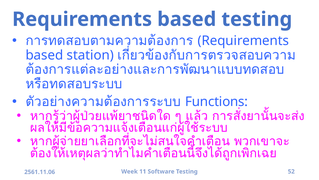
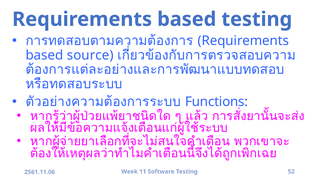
station: station -> source (90, 55)
